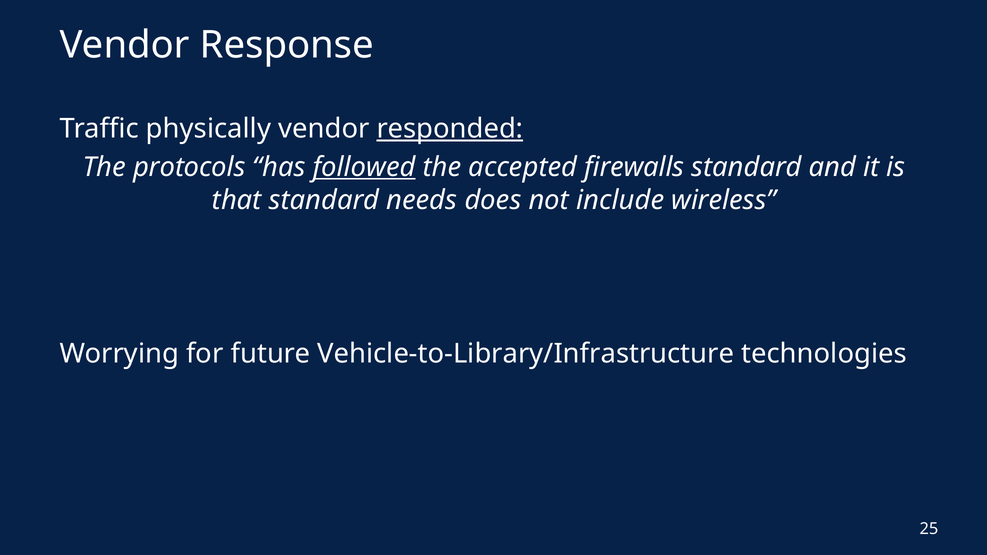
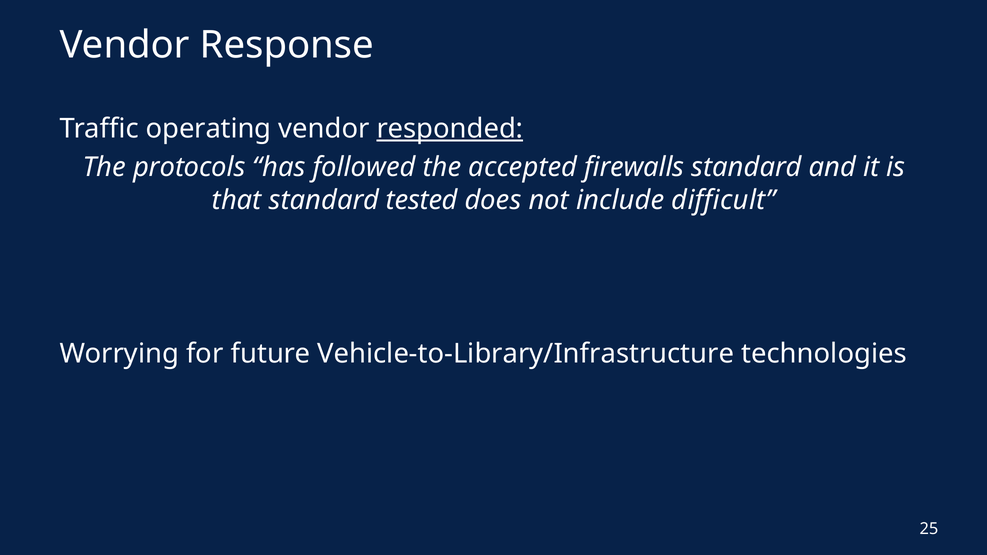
physically: physically -> operating (209, 129)
followed underline: present -> none (364, 167)
needs: needs -> tested (422, 200)
wireless: wireless -> difficult (724, 200)
